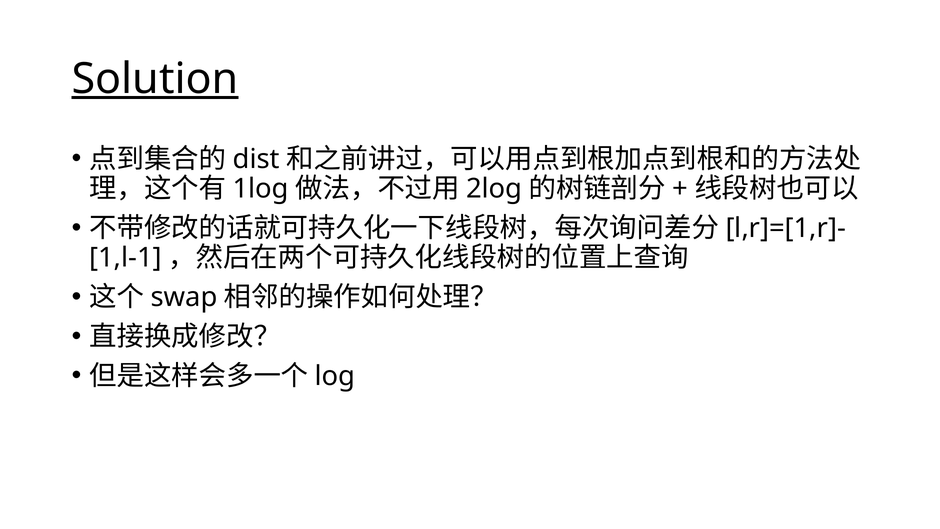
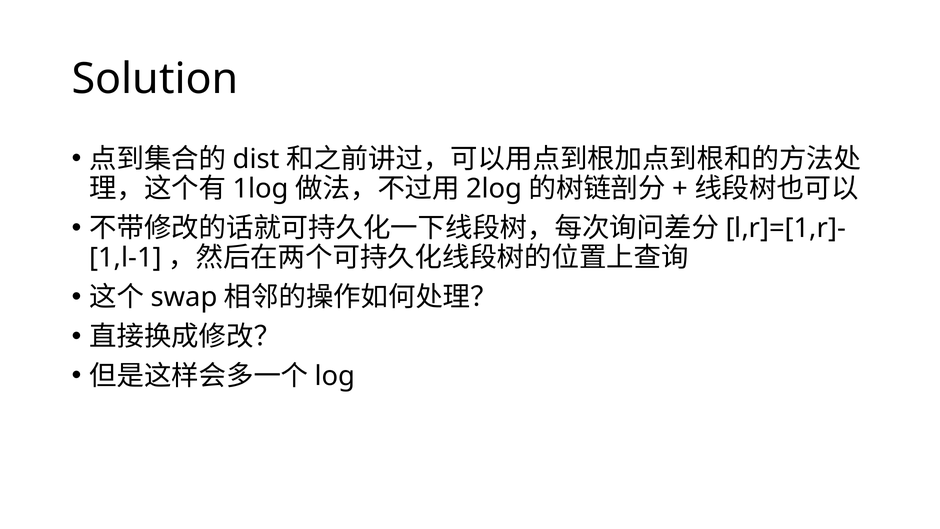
Solution underline: present -> none (155, 79)
